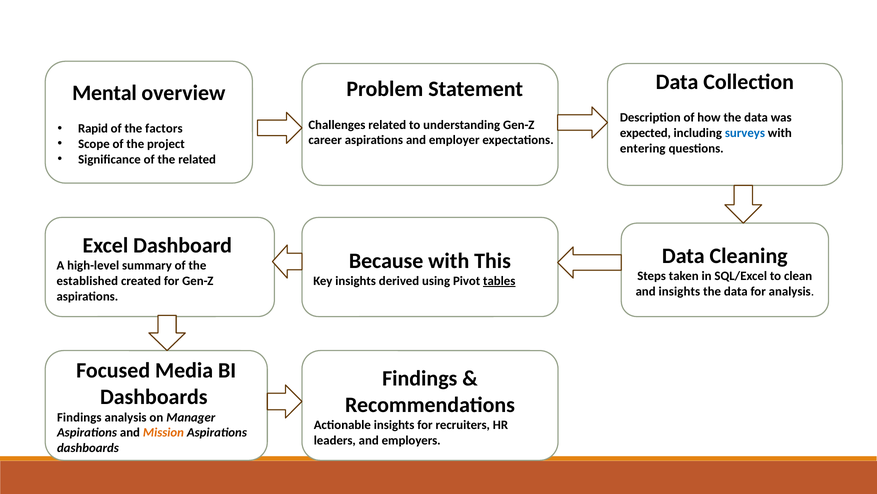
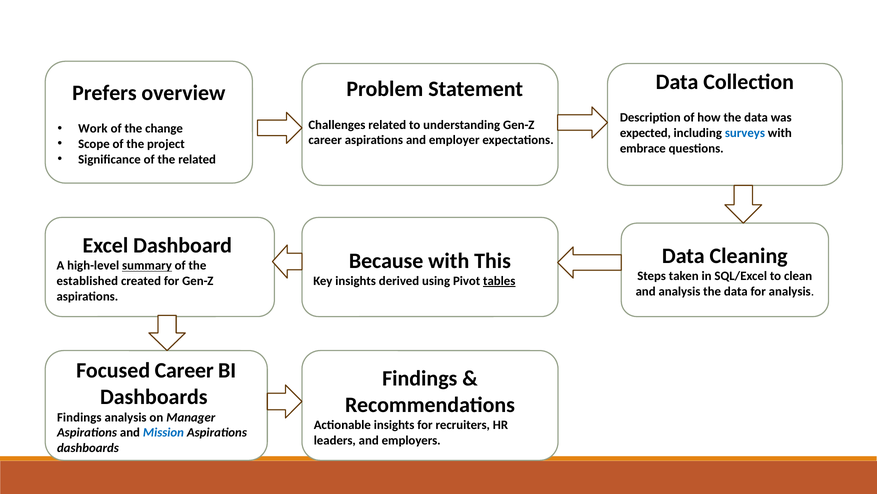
Mental: Mental -> Prefers (104, 93)
Rapid: Rapid -> Work (93, 128)
factors: factors -> change (164, 128)
entering: entering -> embrace (643, 148)
summary underline: none -> present (147, 265)
and insights: insights -> analysis (679, 291)
Focused Media: Media -> Career (184, 370)
Mission colour: orange -> blue (163, 432)
